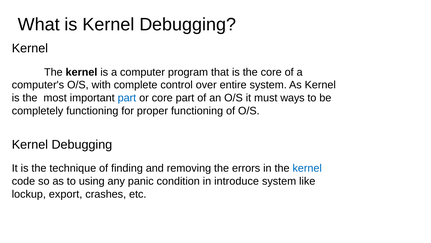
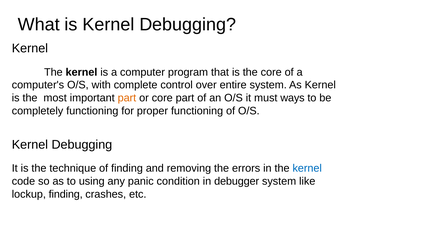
part colour: blue -> orange (127, 98)
introduce: introduce -> debugger (237, 181)
lockup export: export -> finding (66, 194)
